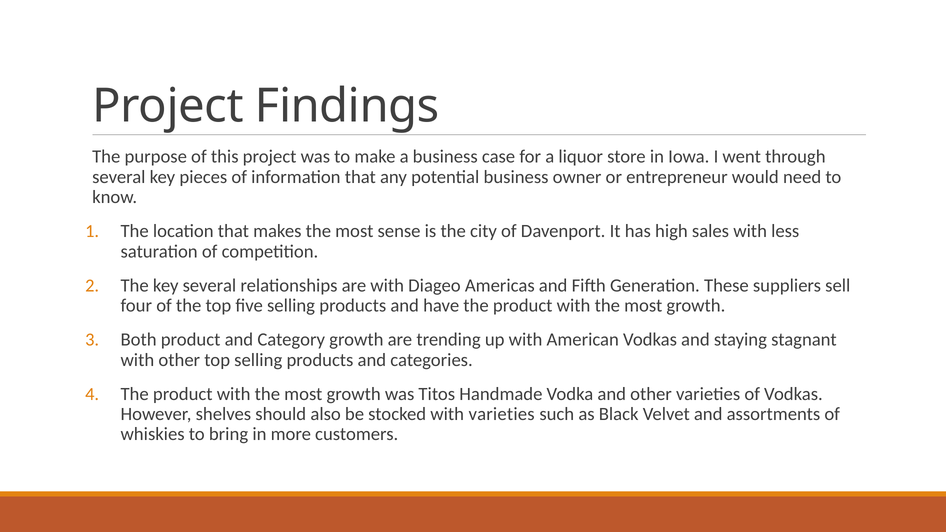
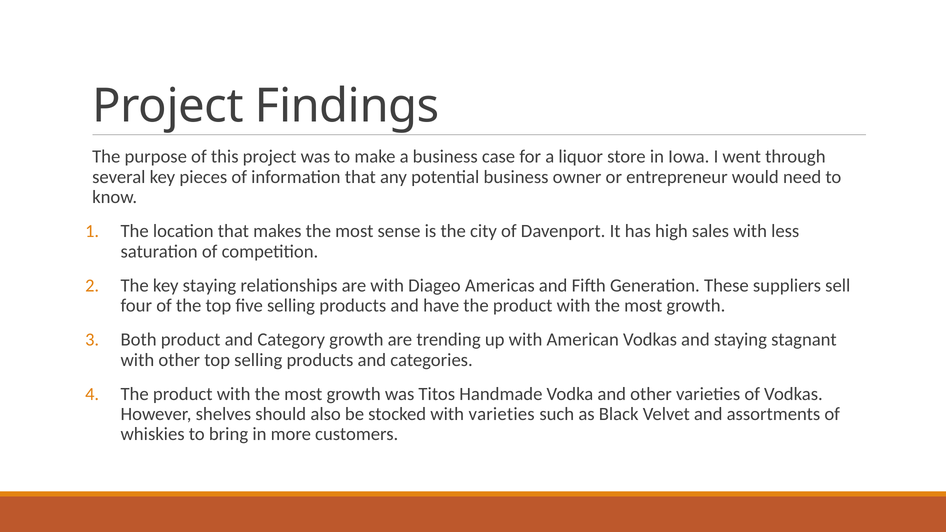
key several: several -> staying (209, 285)
